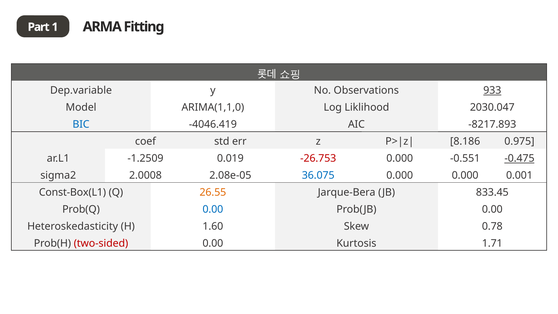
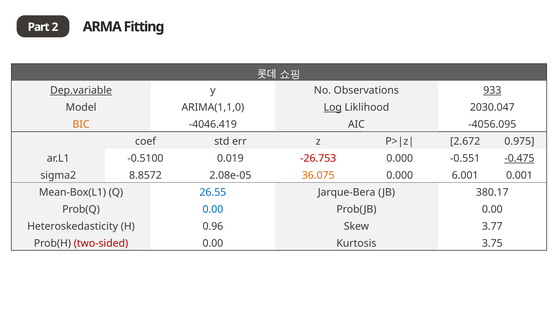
1: 1 -> 2 (55, 27)
Dep.variable underline: none -> present (81, 90)
Log underline: none -> present (333, 107)
BIC colour: blue -> orange (81, 124)
-8217.893: -8217.893 -> -4056.095 (492, 124)
8.186: 8.186 -> 2.672 (465, 141)
-1.2509: -1.2509 -> -0.5100 (145, 158)
2.0008: 2.0008 -> 8.8572 (145, 175)
36.075 colour: blue -> orange (318, 175)
0.000 0.000: 0.000 -> 6.001 (465, 175)
Const-Box(L1: Const-Box(L1 -> Mean-Box(L1 (72, 192)
26.55 colour: orange -> blue (213, 192)
833.45: 833.45 -> 380.17 (492, 192)
1.60: 1.60 -> 0.96 (213, 226)
0.78: 0.78 -> 3.77 (492, 226)
1.71: 1.71 -> 3.75 (492, 243)
